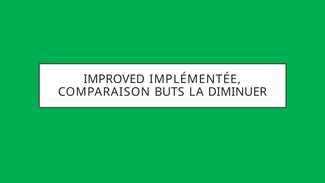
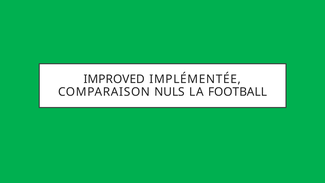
BUTS: BUTS -> NULS (170, 92)
DIMINUER: DIMINUER -> FOOTBALL (238, 92)
